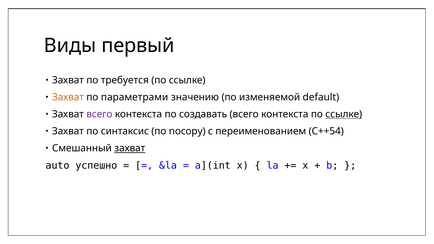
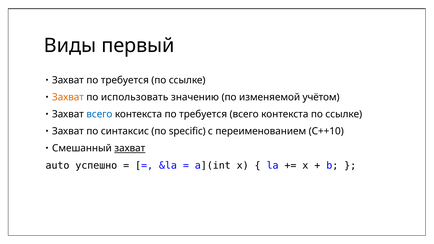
параметрами: параметрами -> использовать (135, 97)
default: default -> учётом (321, 97)
всего colour: purple -> blue (99, 114)
контекста по создавать: создавать -> требуется (203, 114)
ссылке underline: present -> none (344, 114)
nocopy: nocopy -> specific (187, 131)
С++54: С++54 -> С++10 (326, 131)
